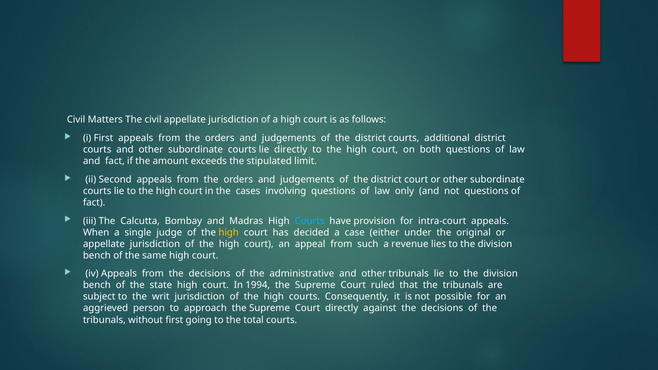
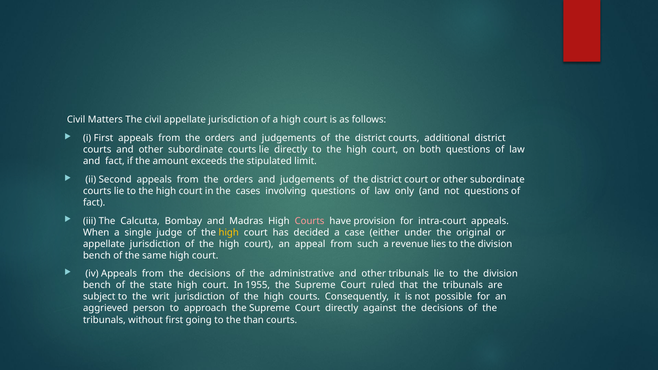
Courts colour: light blue -> pink (310, 221)
1994: 1994 -> 1955 (258, 285)
total: total -> than (254, 320)
